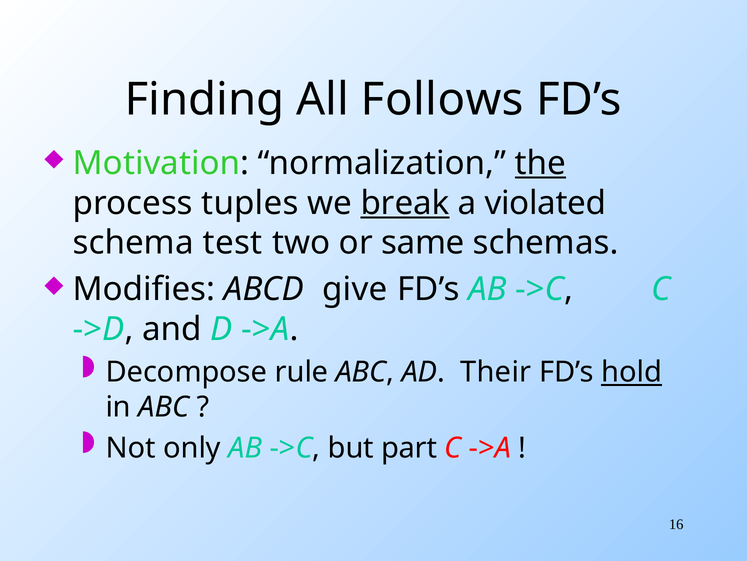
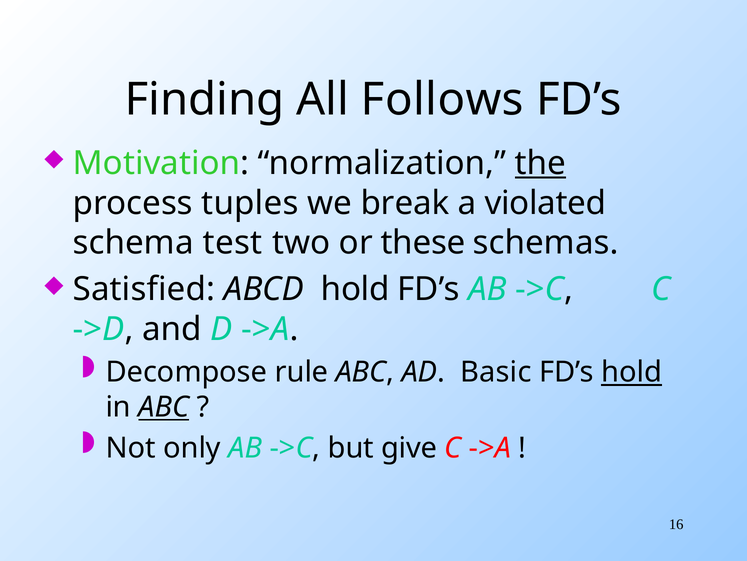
break underline: present -> none (405, 203)
same: same -> these (423, 243)
Modifies: Modifies -> Satisfied (144, 289)
ABCD give: give -> hold (355, 289)
Their: Their -> Basic (496, 372)
ABC underline: none -> present (164, 407)
part: part -> give (409, 447)
